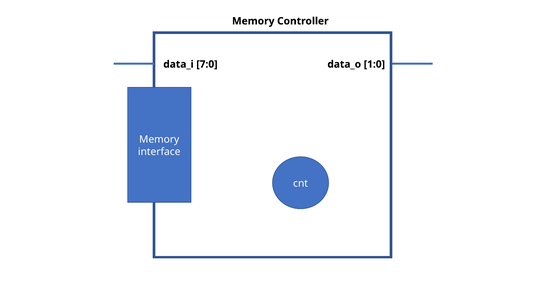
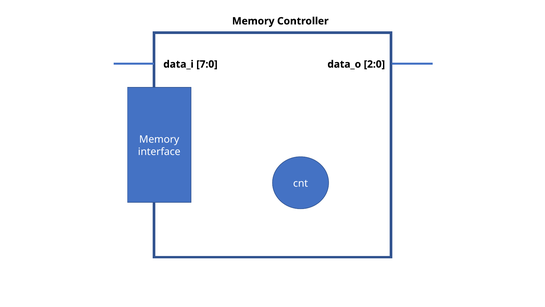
1:0: 1:0 -> 2:0 (374, 64)
